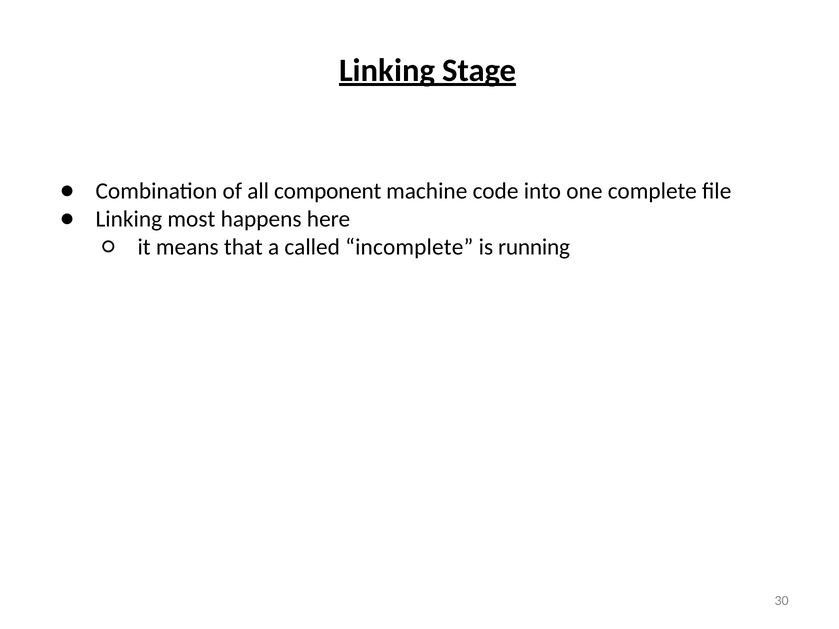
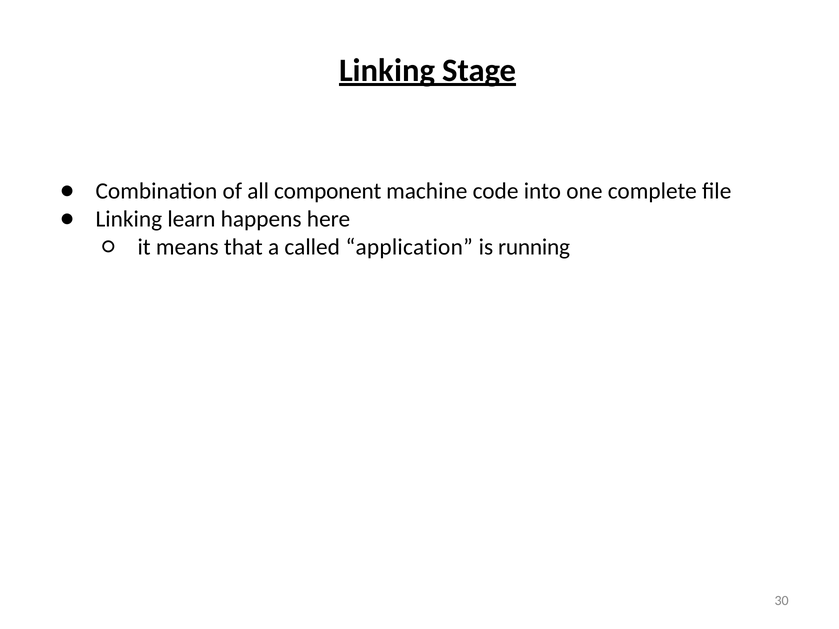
most: most -> learn (191, 219)
incomplete: incomplete -> application (409, 247)
